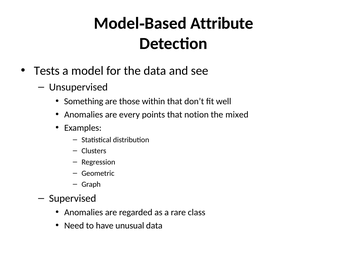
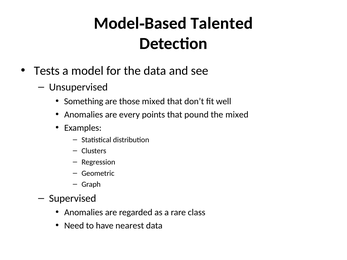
Attribute: Attribute -> Talented (222, 23)
those within: within -> mixed (153, 101)
notion: notion -> pound (196, 115)
unusual: unusual -> nearest (130, 226)
